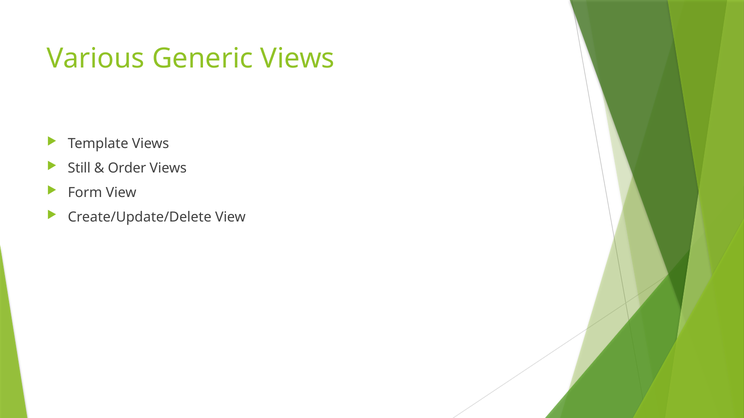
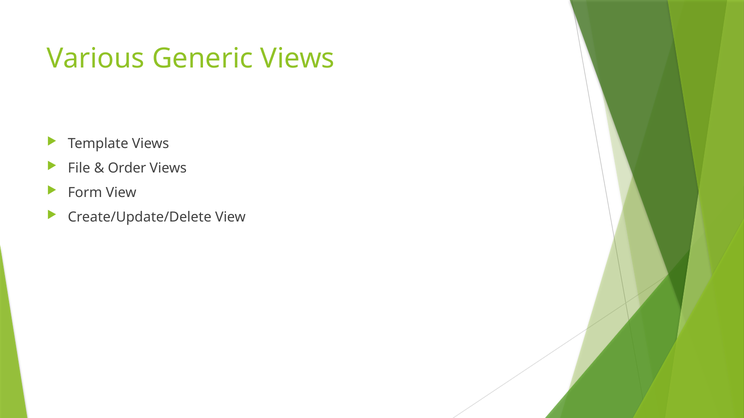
Still: Still -> File (79, 168)
